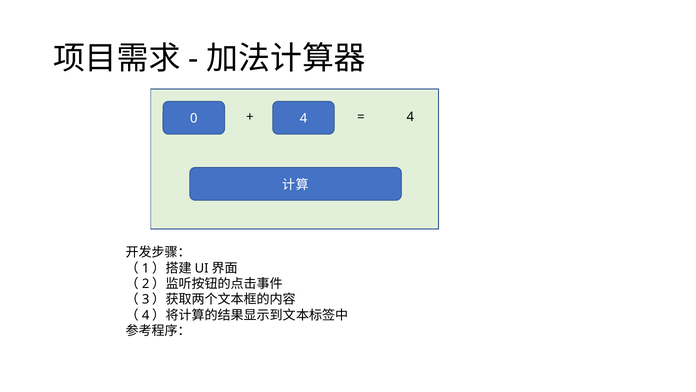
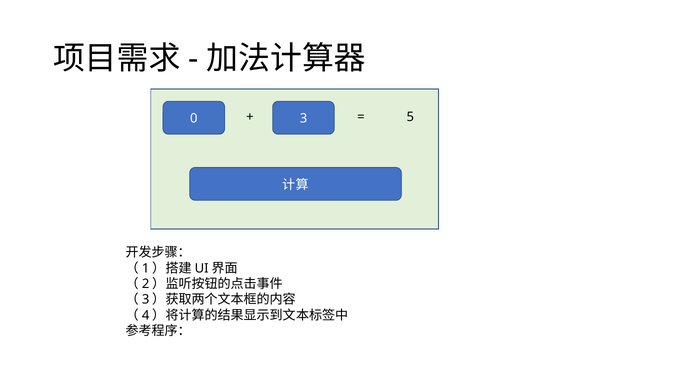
4: 4 -> 5 (410, 117)
0 4: 4 -> 3 (303, 119)
